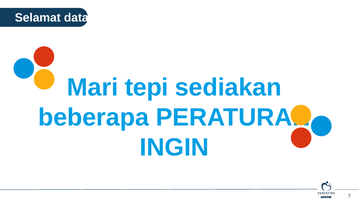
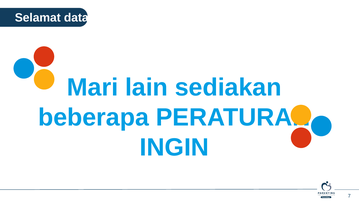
tepi: tepi -> lain (147, 87)
